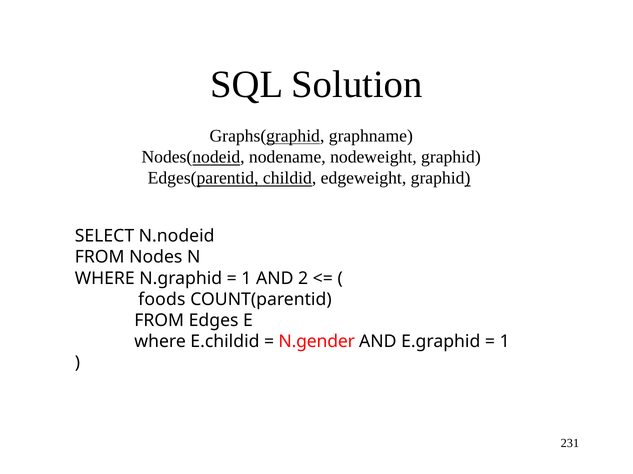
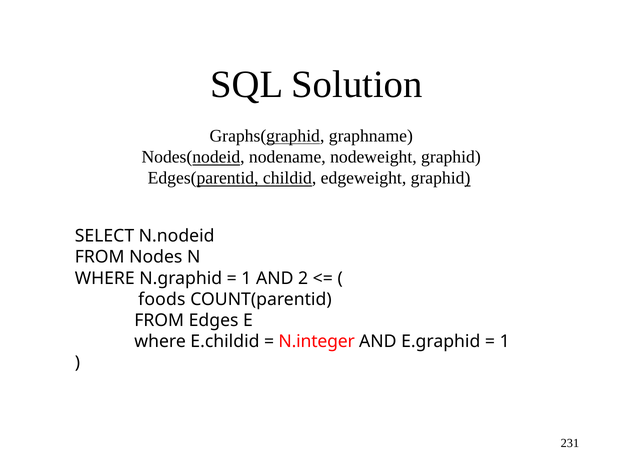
N.gender: N.gender -> N.integer (317, 342)
